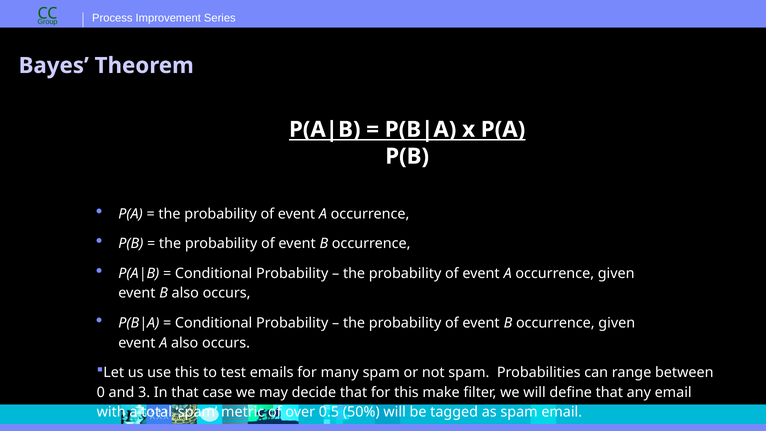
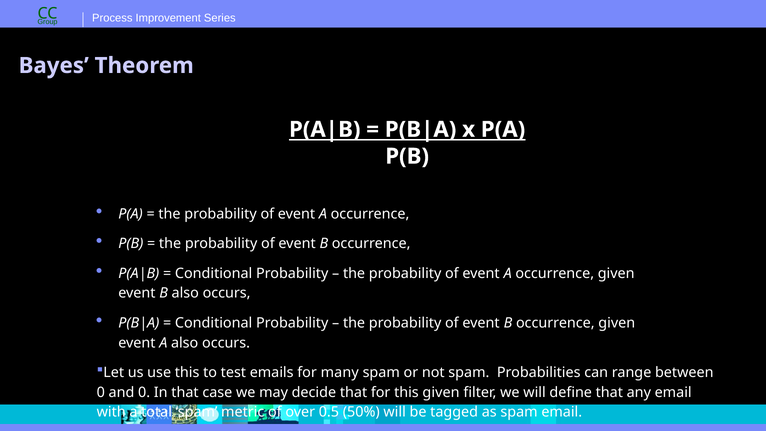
and 3: 3 -> 0 (144, 392)
this make: make -> given (441, 392)
